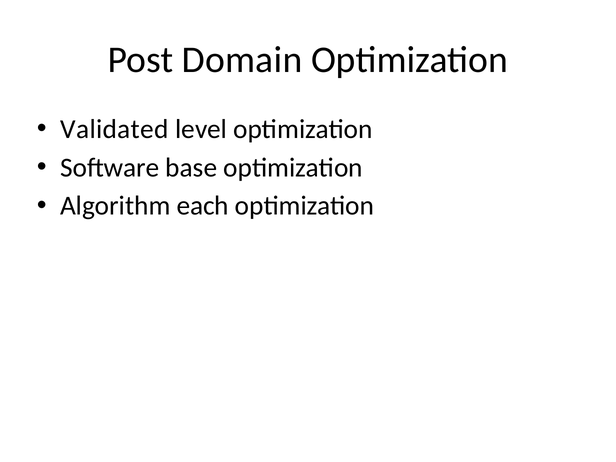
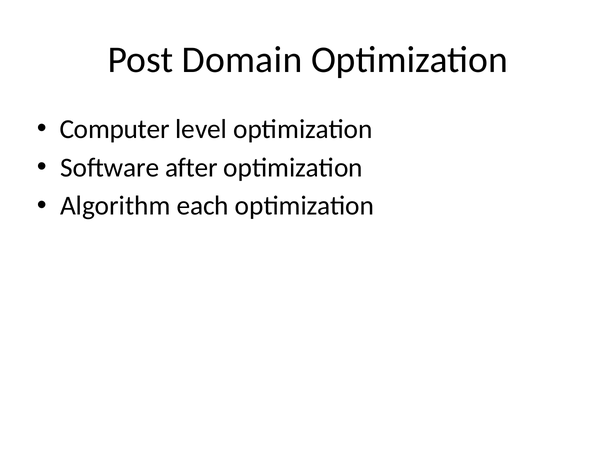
Validated: Validated -> Computer (115, 129)
base: base -> after (191, 168)
